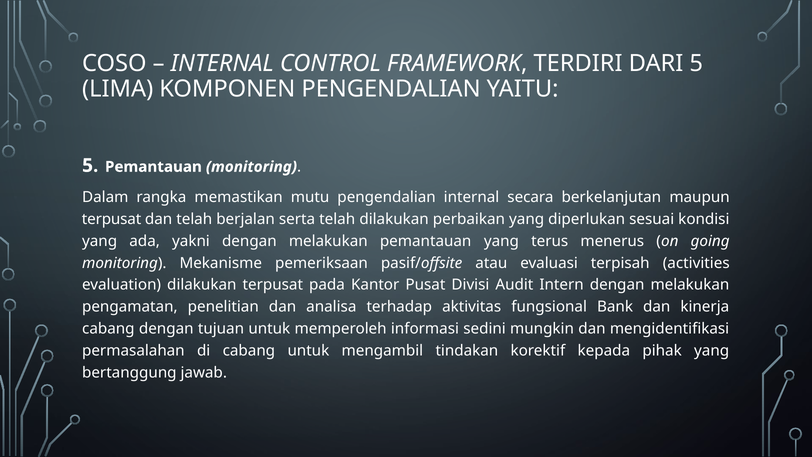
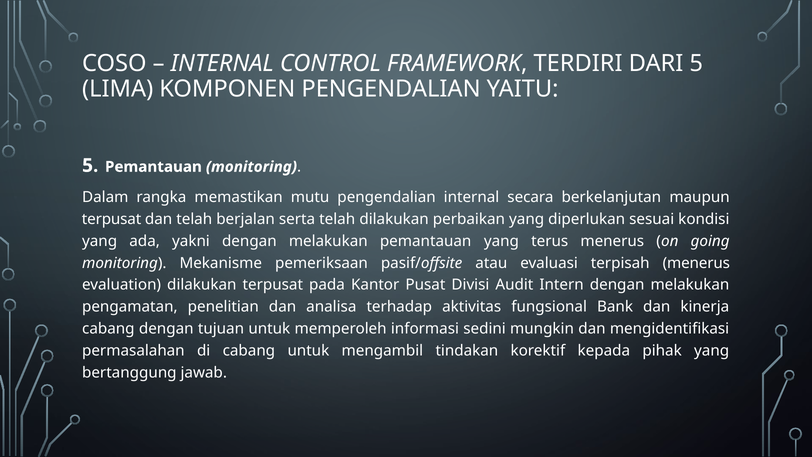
terpisah activities: activities -> menerus (696, 263)
